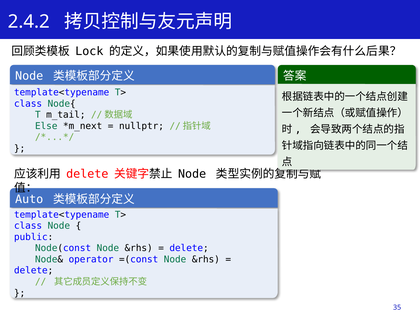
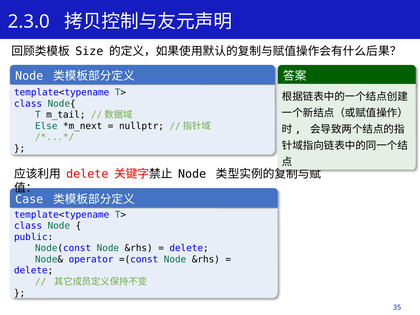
2.4.2: 2.4.2 -> 2.3.0 (29, 22)
Lock: Lock -> Size (89, 51)
Auto: Auto -> Case (29, 199)
